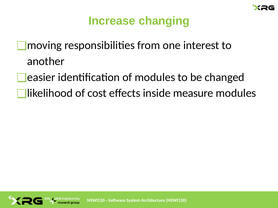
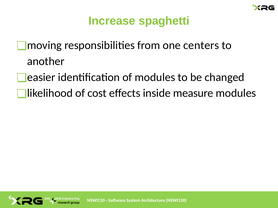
changing: changing -> spaghetti (164, 21)
interest: interest -> centers (201, 45)
